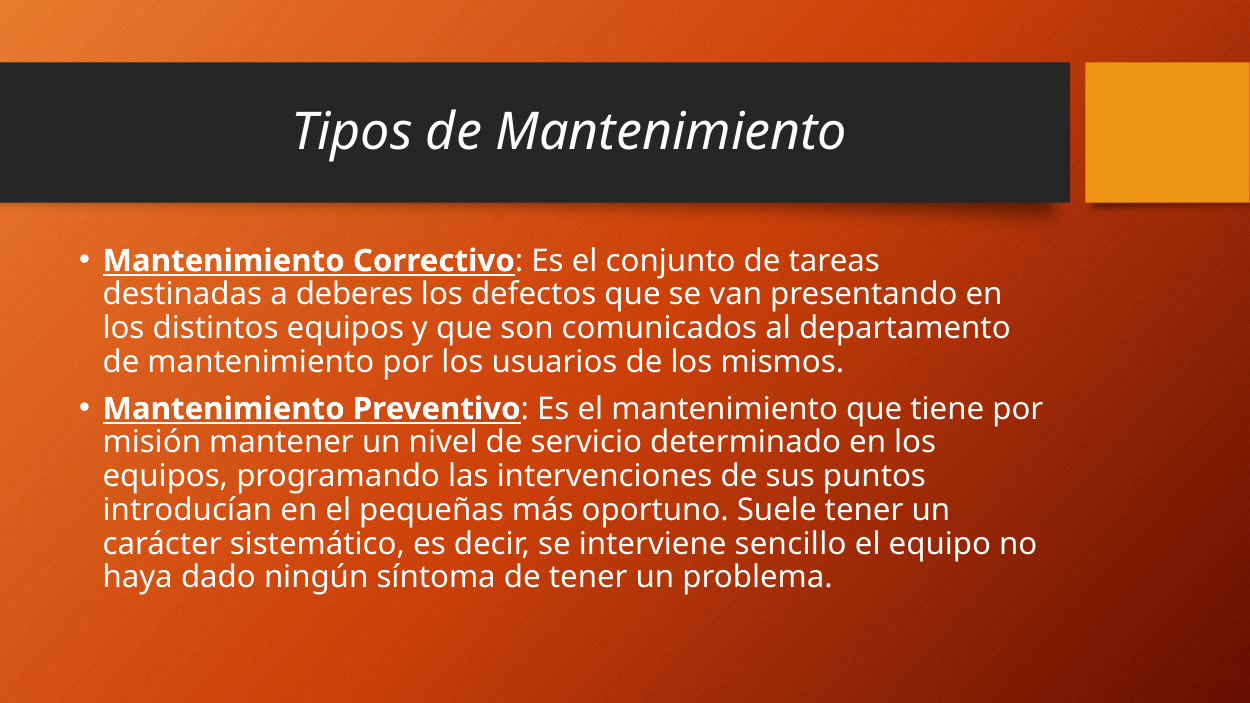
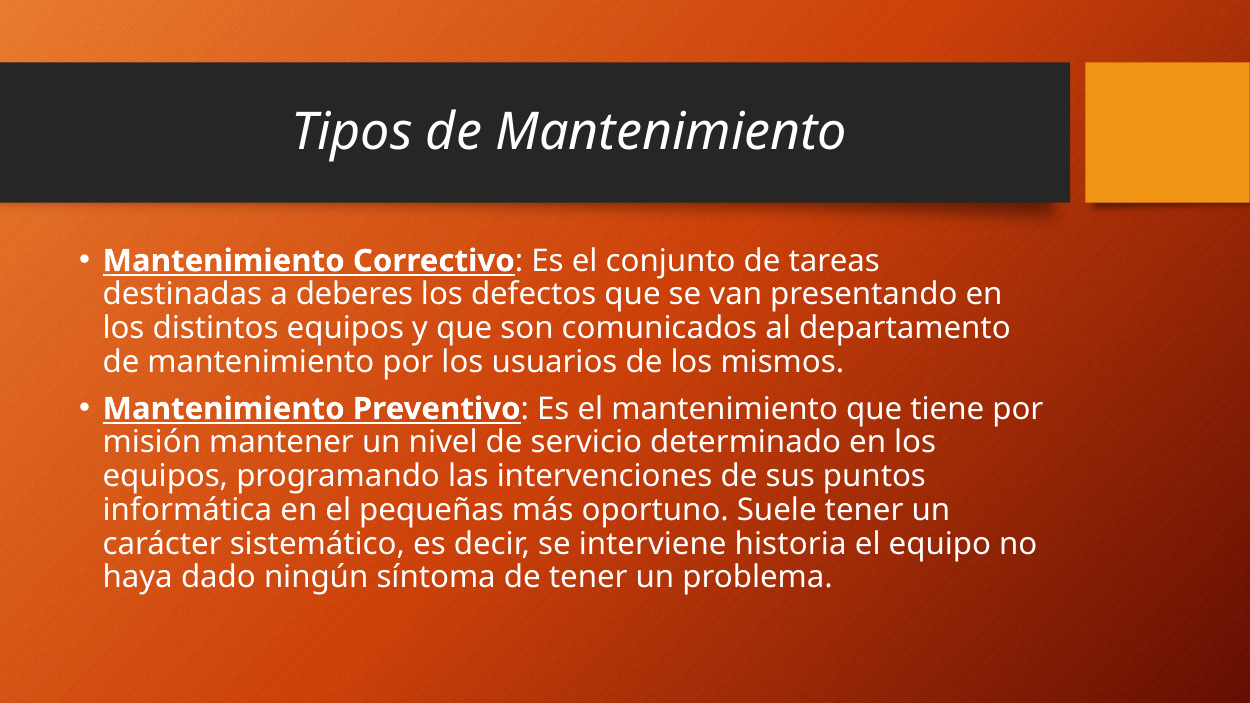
introducían: introducían -> informática (187, 510)
sencillo: sencillo -> historia (791, 544)
